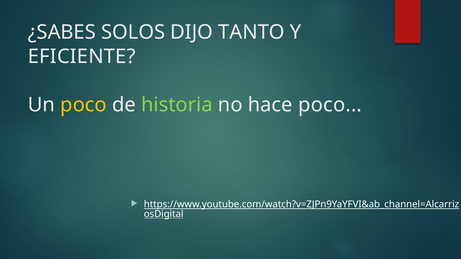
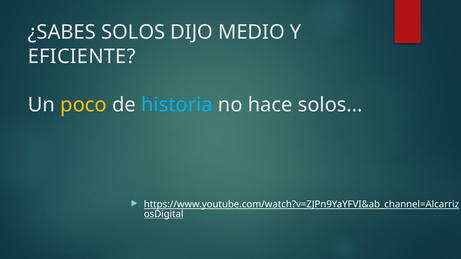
TANTO: TANTO -> MEDIO (252, 32)
historia colour: light green -> light blue (177, 105)
hace poco: poco -> solos (330, 105)
